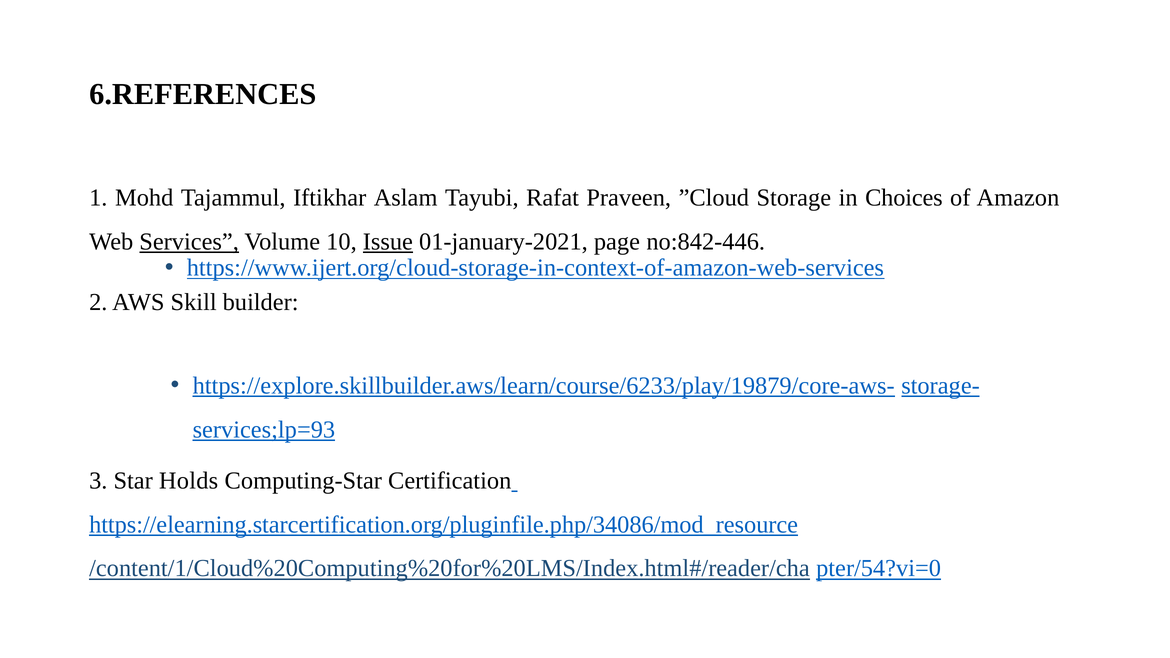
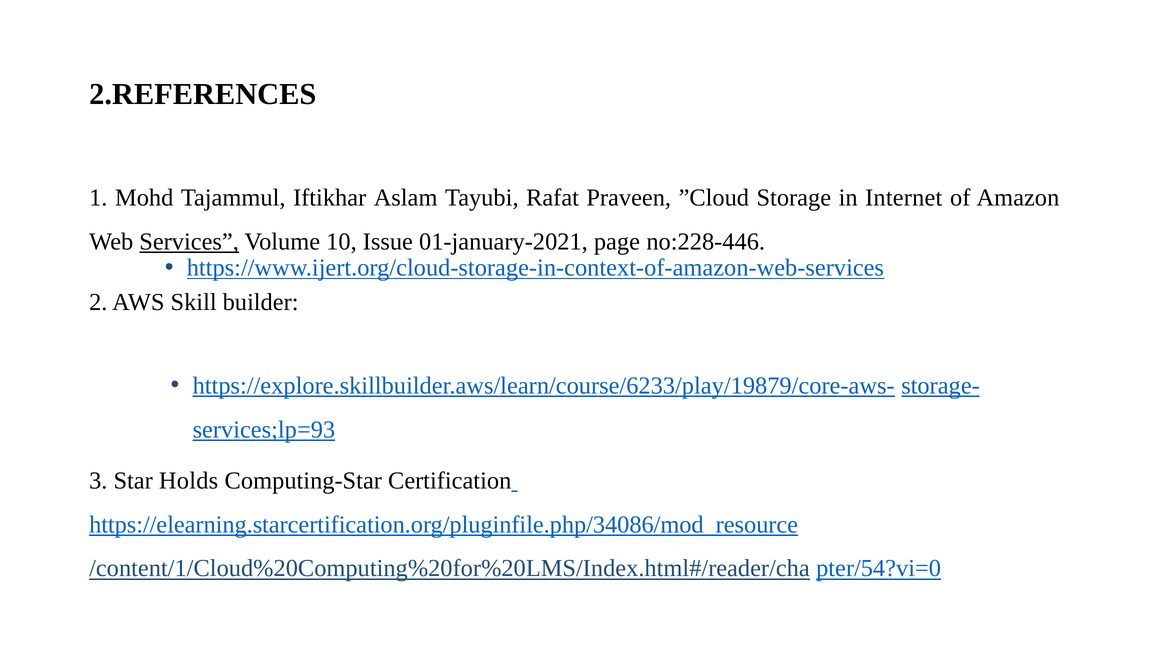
6.REFERENCES: 6.REFERENCES -> 2.REFERENCES (203, 94)
Choices: Choices -> Internet (904, 198)
Issue underline: present -> none (388, 242)
no:842-446: no:842-446 -> no:228-446 (706, 242)
